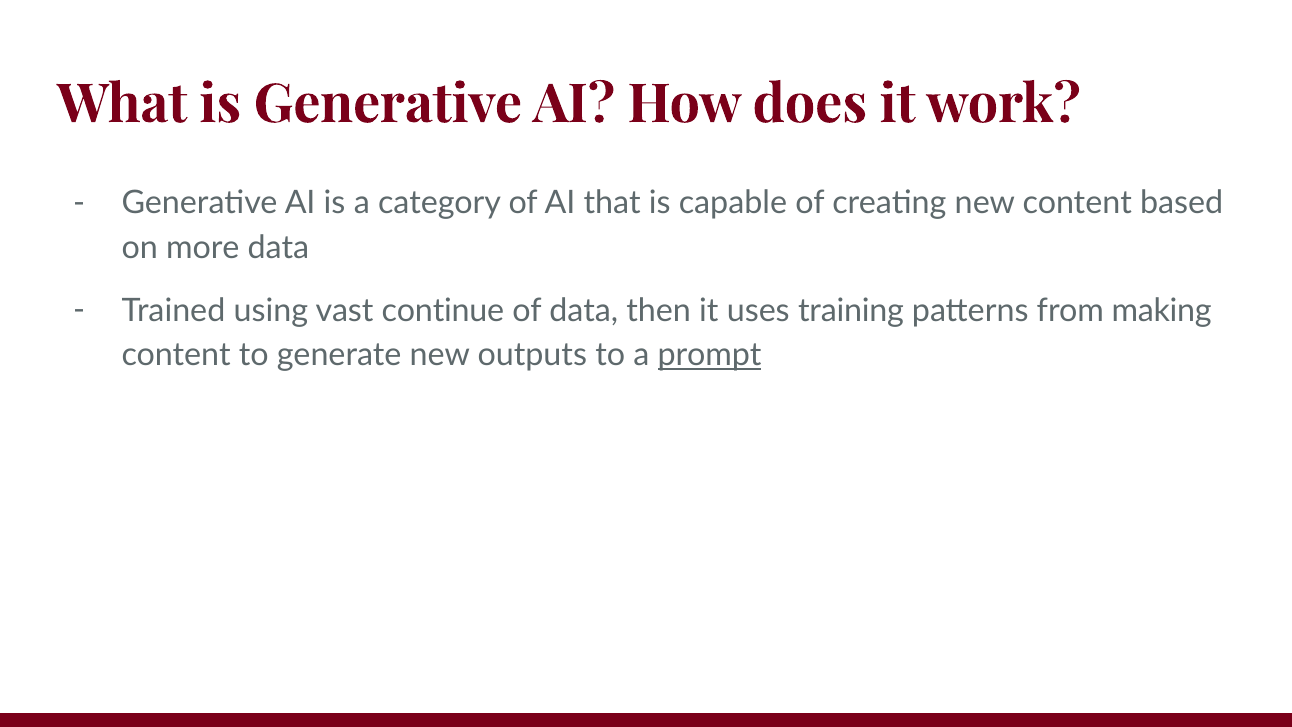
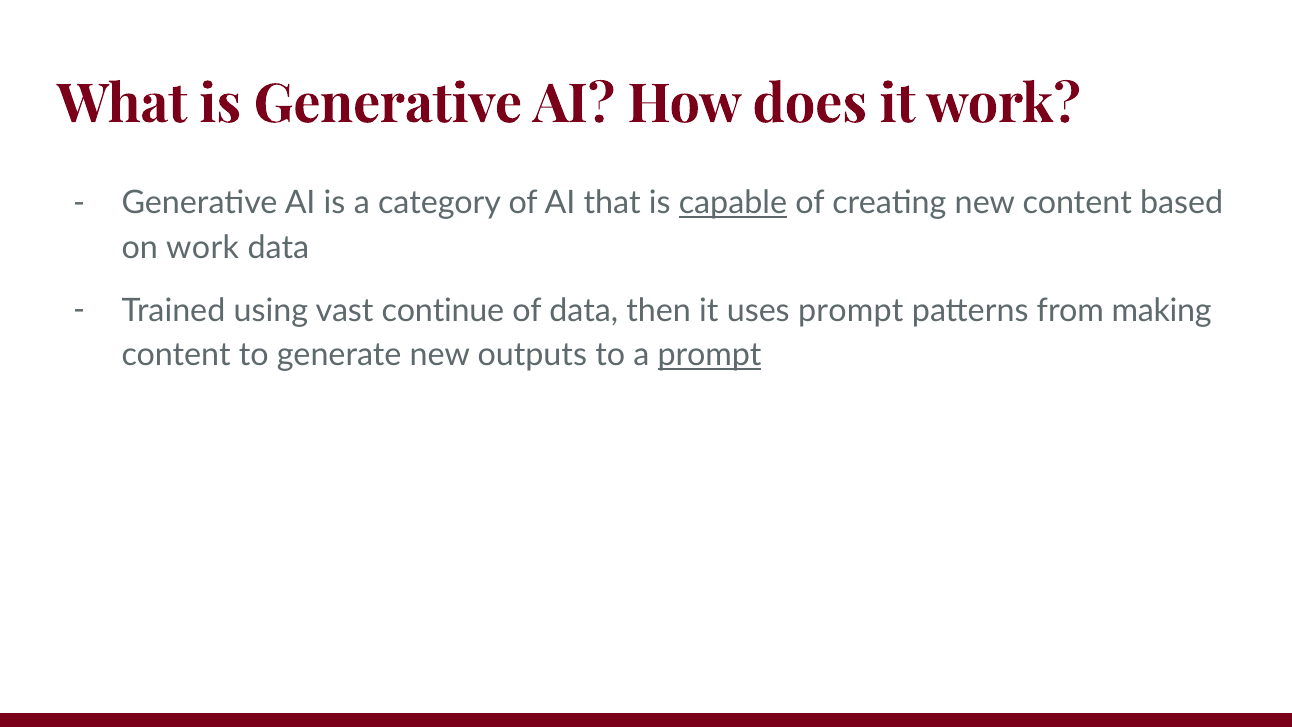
capable underline: none -> present (733, 203)
on more: more -> work (203, 248)
uses training: training -> prompt (851, 310)
